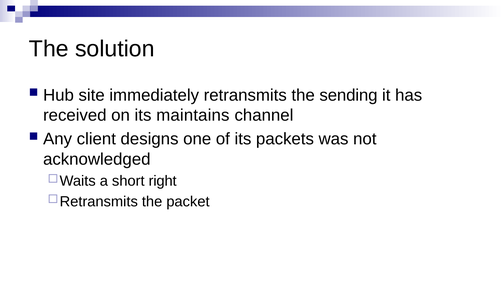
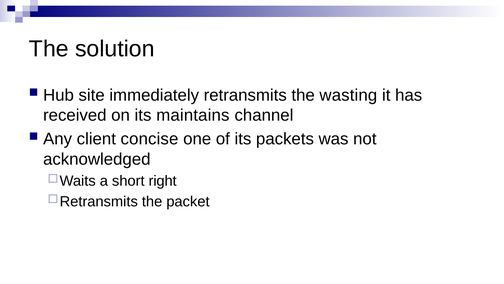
sending: sending -> wasting (348, 95)
designs: designs -> concise (149, 139)
